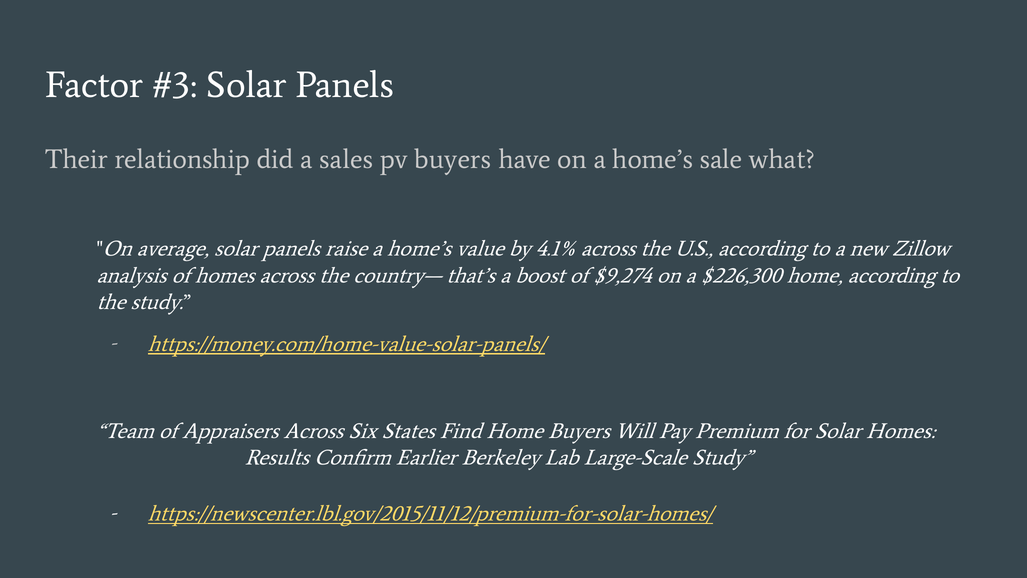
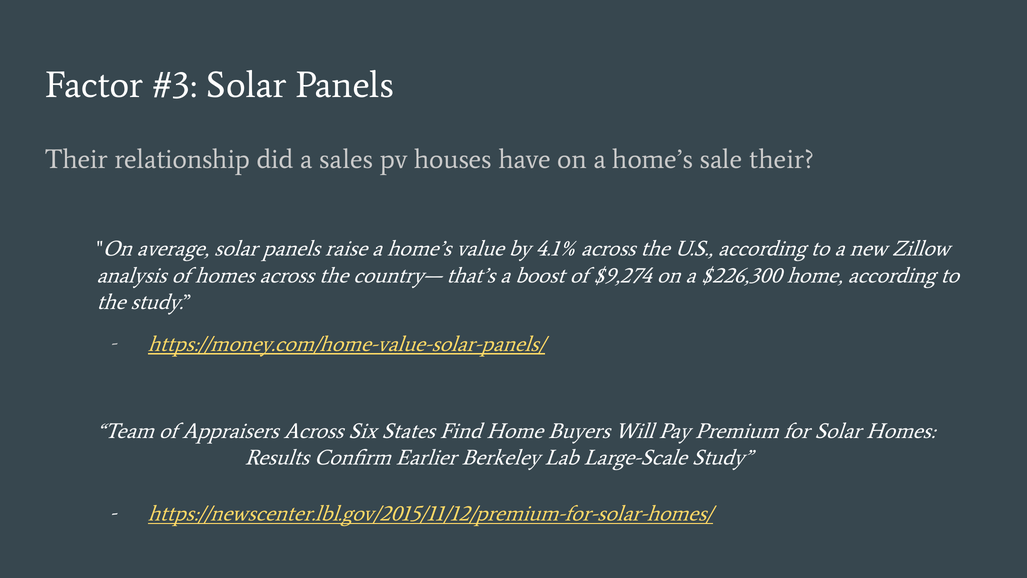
pv buyers: buyers -> houses (453, 159)
sale what: what -> their (782, 159)
